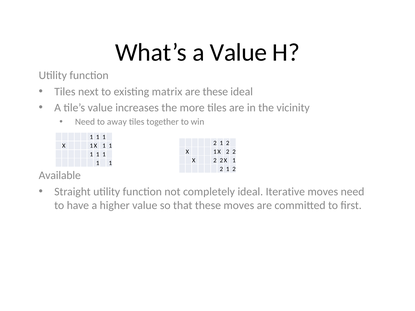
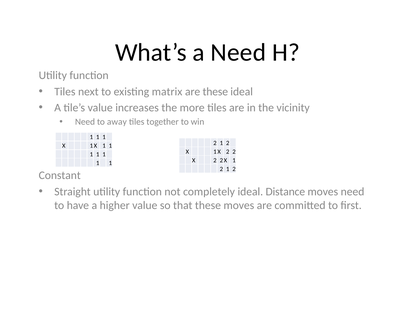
a Value: Value -> Need (238, 52)
Available: Available -> Constant (60, 176)
Iterative: Iterative -> Distance (285, 192)
